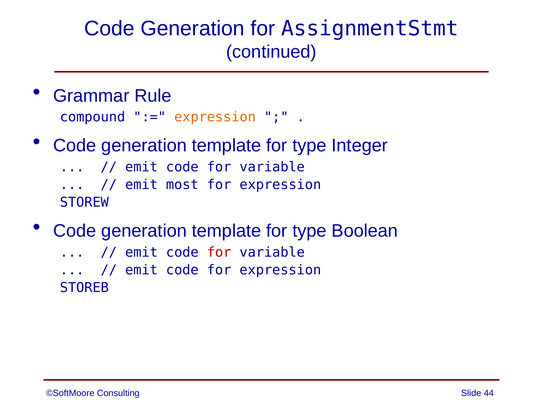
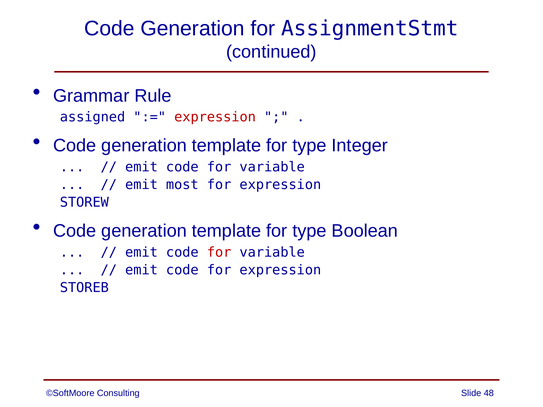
compound: compound -> assigned (93, 117)
expression colour: orange -> red (215, 117)
44: 44 -> 48 (489, 393)
